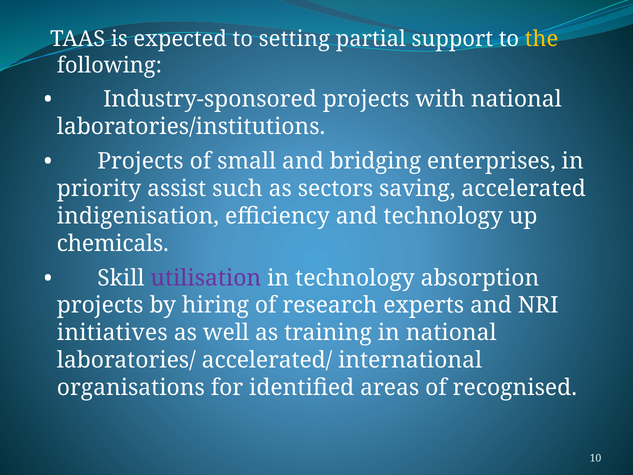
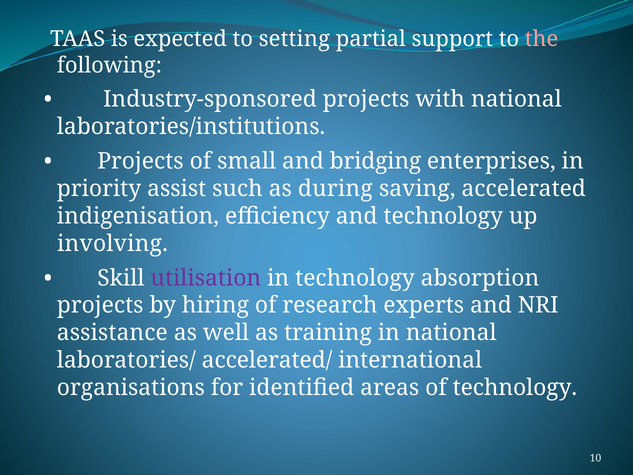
the colour: yellow -> pink (542, 39)
sectors: sectors -> during (335, 189)
chemicals: chemicals -> involving (112, 243)
initiatives: initiatives -> assistance (112, 333)
of recognised: recognised -> technology (515, 387)
